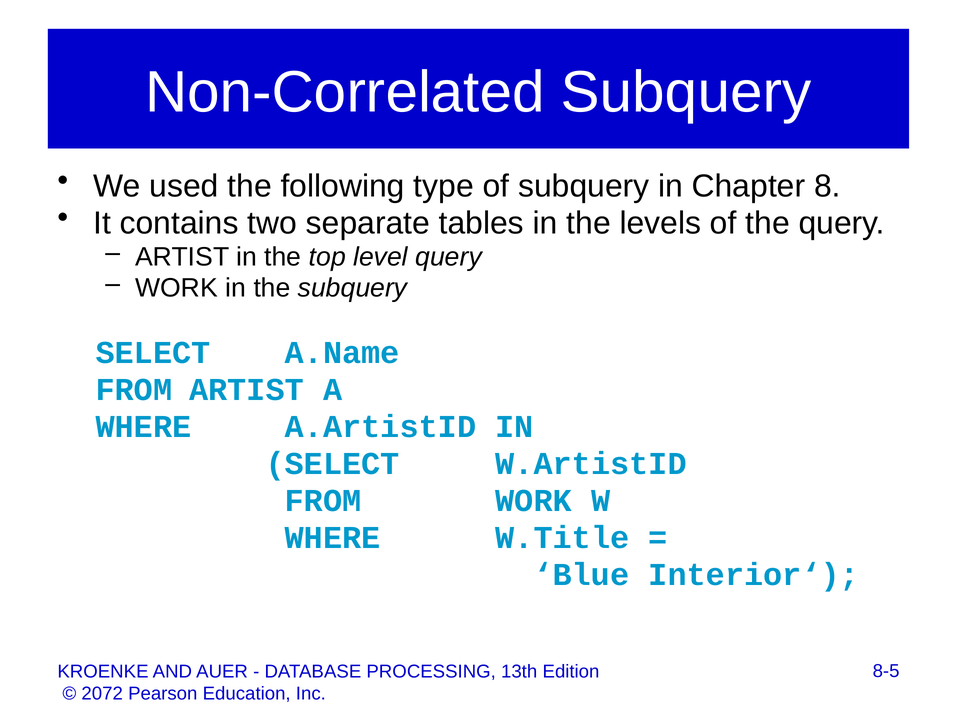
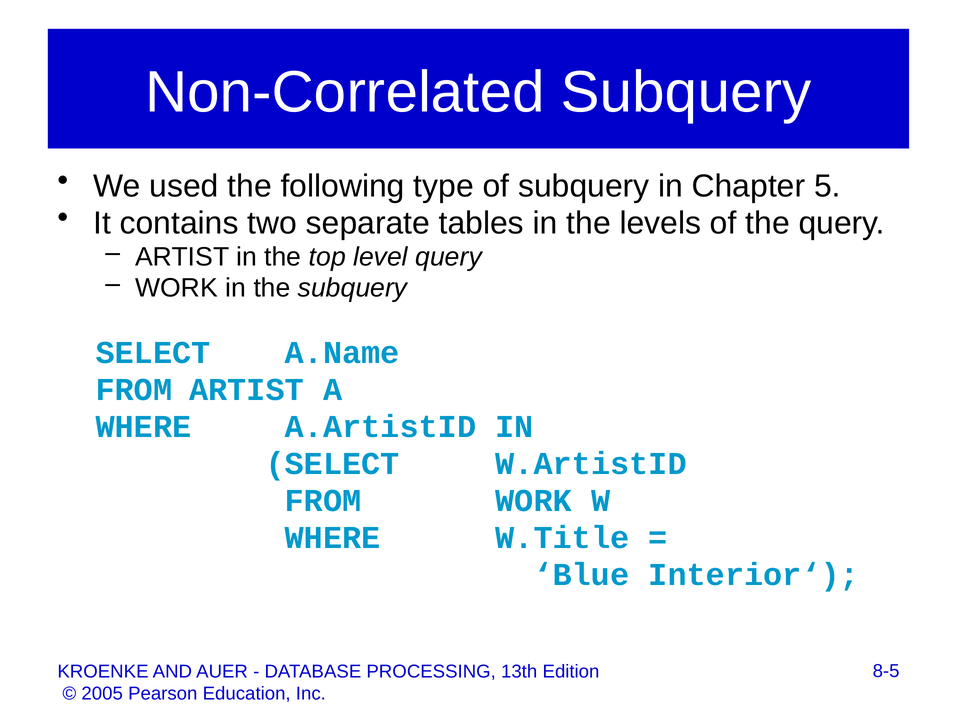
8: 8 -> 5 (827, 186)
2072: 2072 -> 2005 (102, 694)
